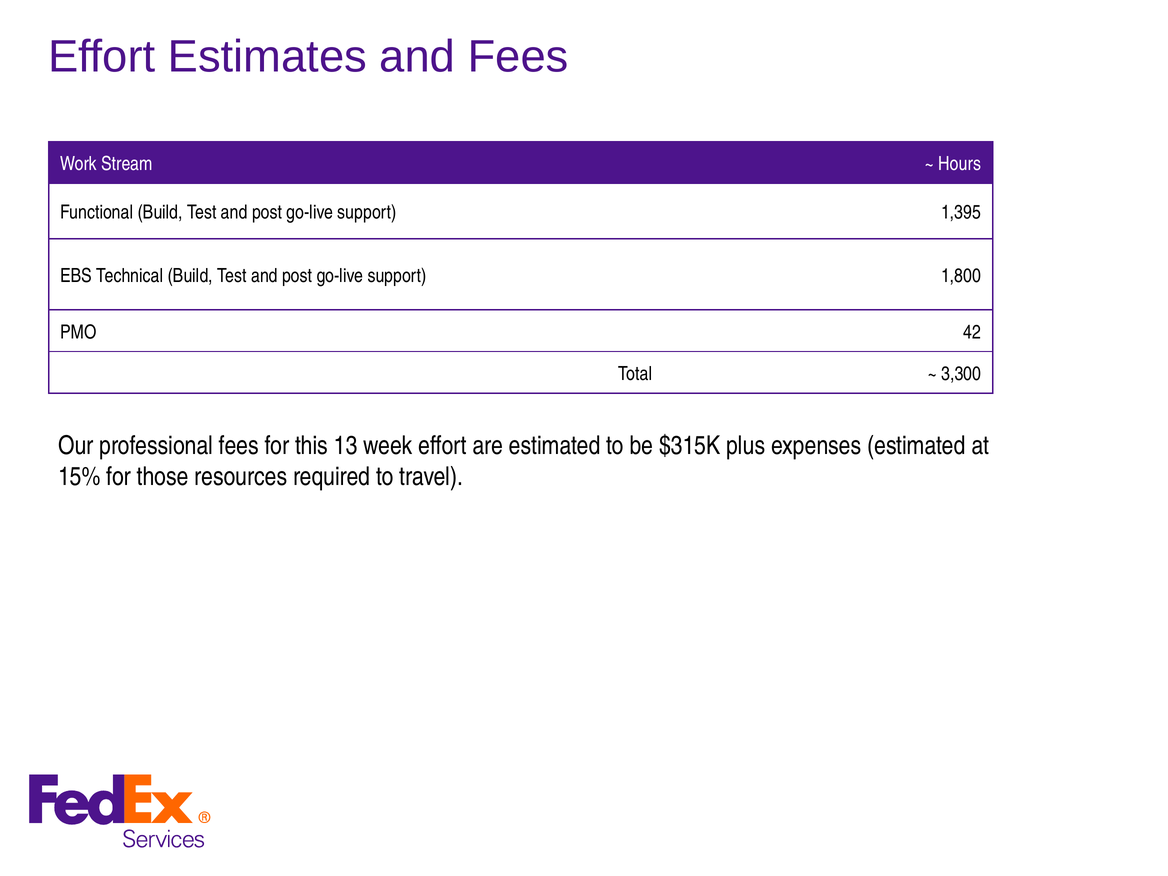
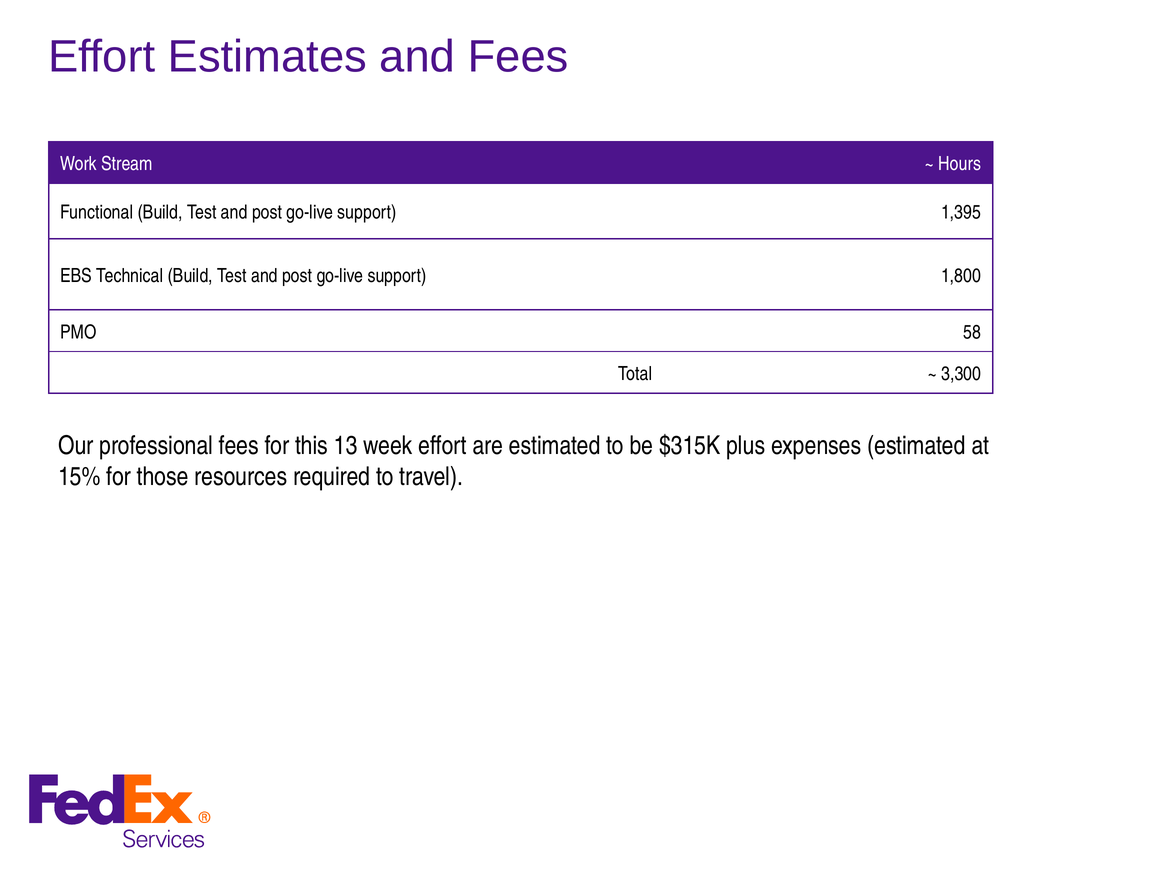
42: 42 -> 58 (972, 332)
